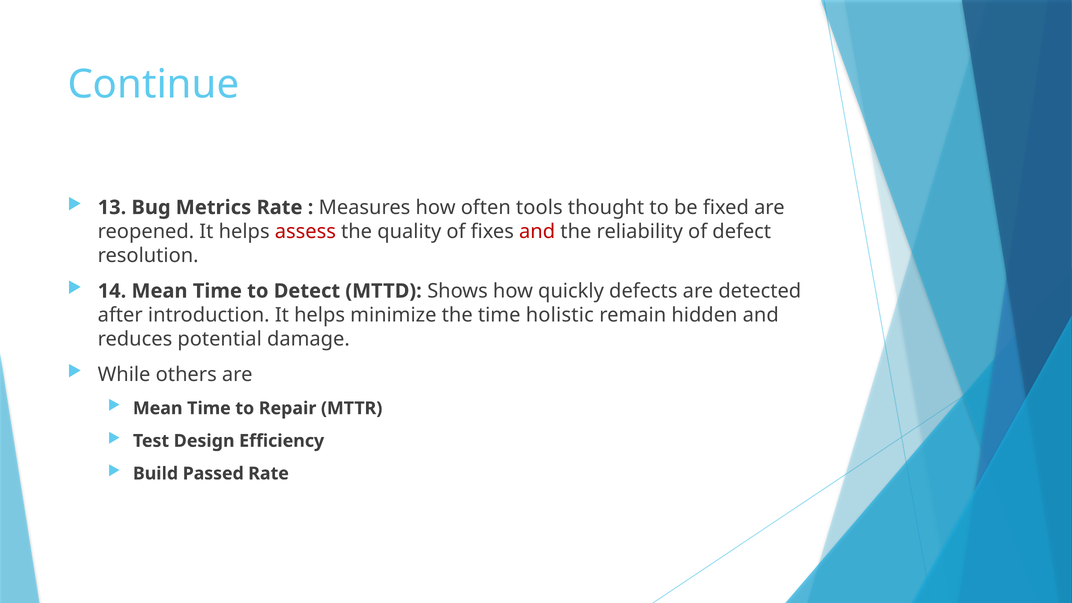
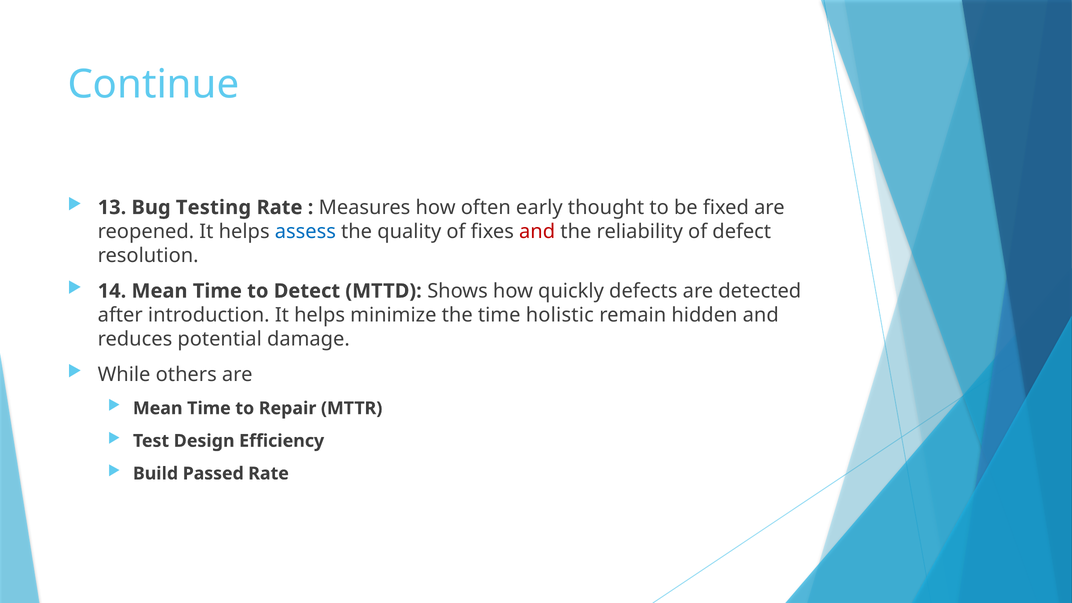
Metrics: Metrics -> Testing (213, 207)
tools: tools -> early (539, 207)
assess colour: red -> blue (305, 232)
